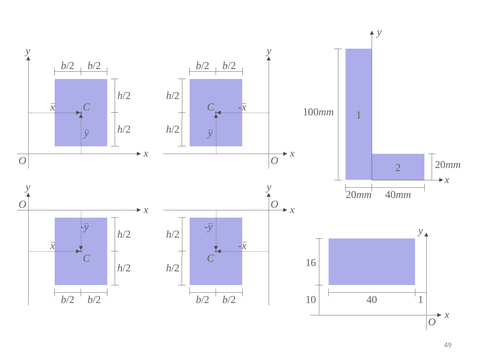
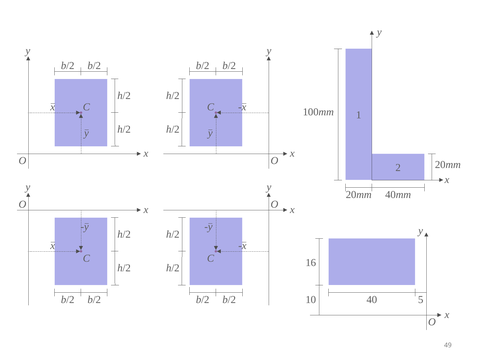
10 1: 1 -> 5 (421, 300)
